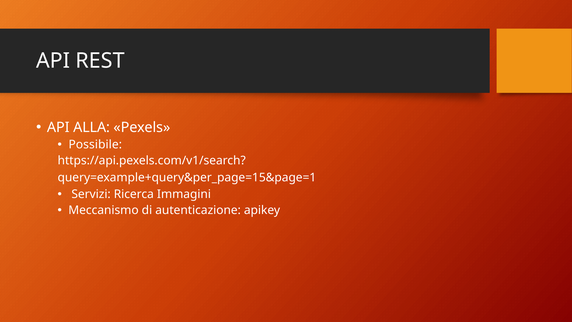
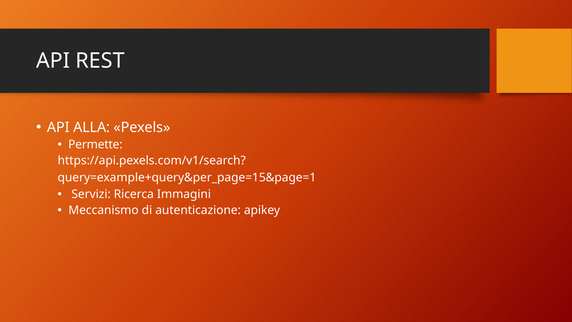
Possibile: Possibile -> Permette (95, 144)
